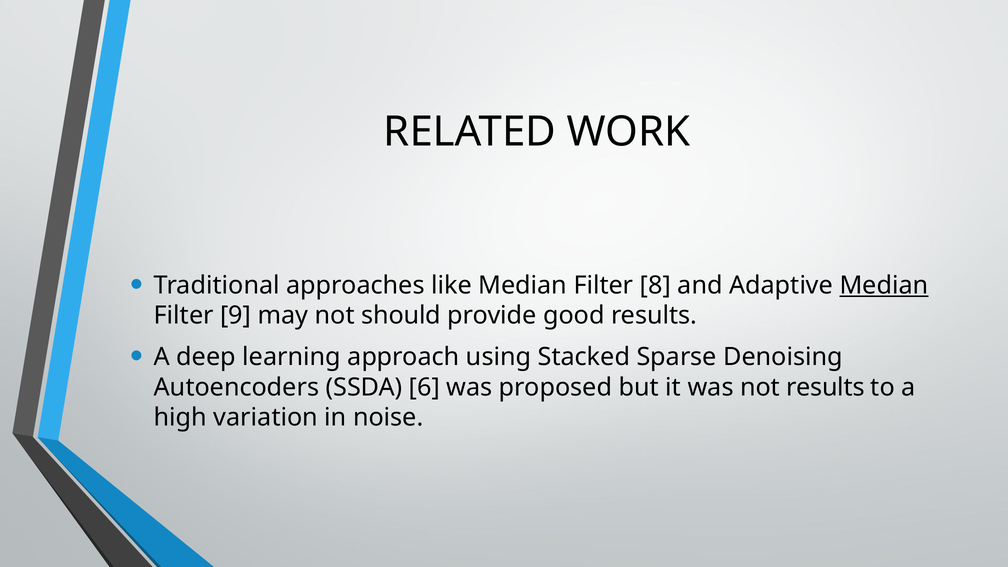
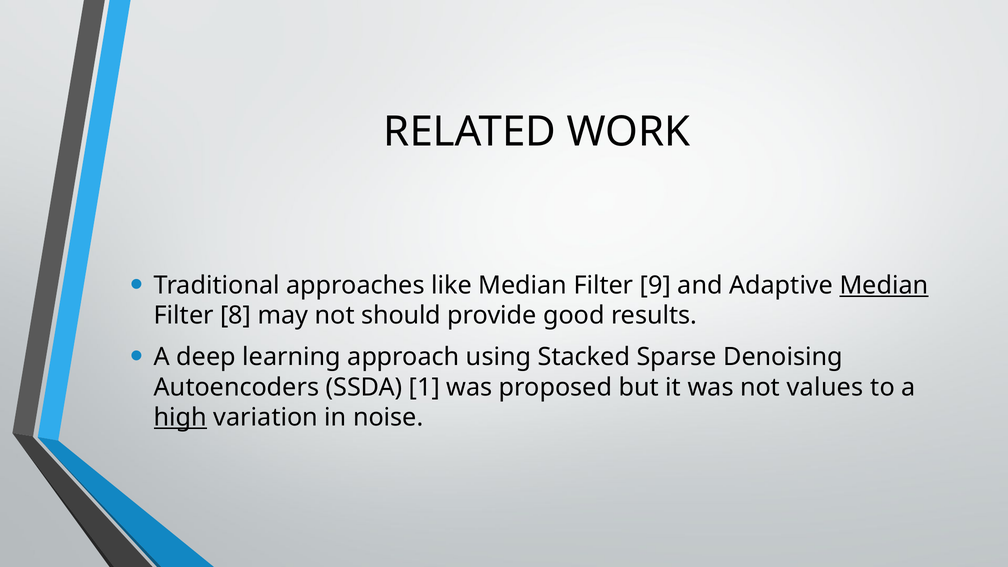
8: 8 -> 9 (655, 285)
9: 9 -> 8 (236, 315)
6: 6 -> 1 (424, 387)
not results: results -> values (825, 387)
high underline: none -> present (180, 418)
